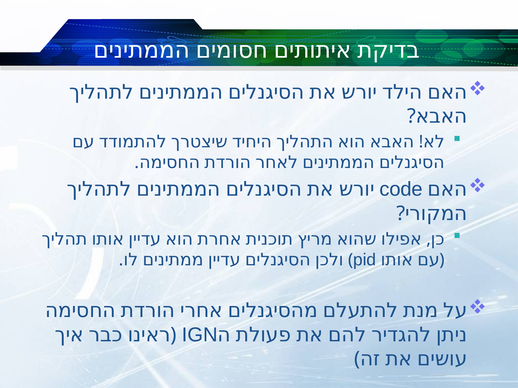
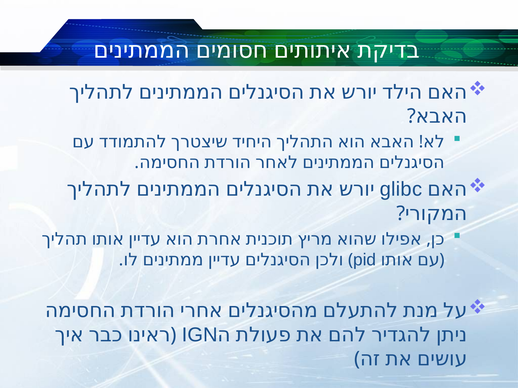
code: code -> glibc (401, 189)
